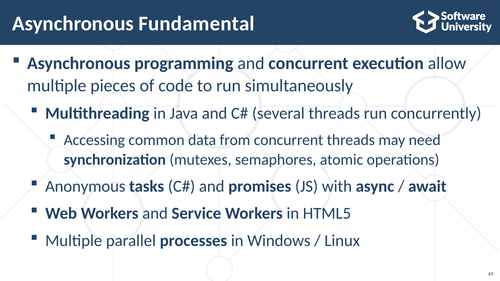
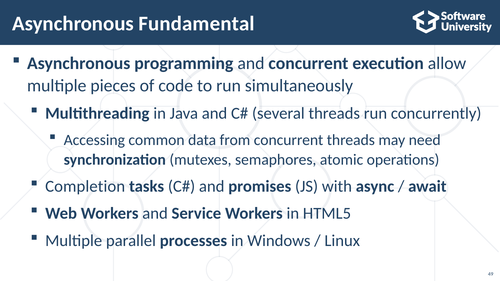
Anonymous: Anonymous -> Completion (85, 186)
